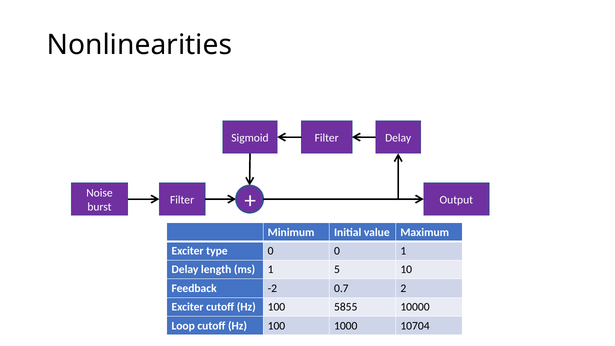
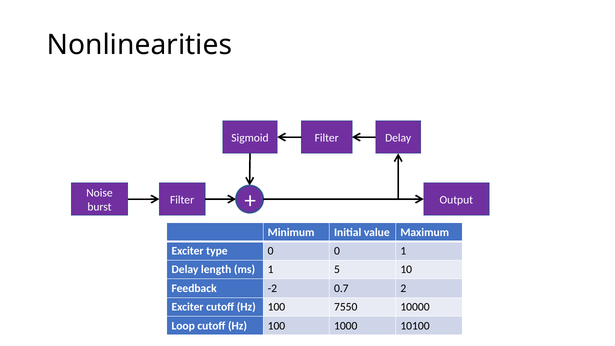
5855: 5855 -> 7550 (346, 307)
10704: 10704 -> 10100 (415, 326)
